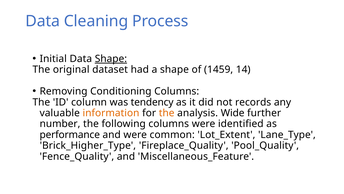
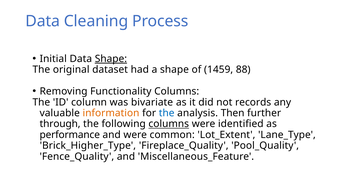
14: 14 -> 88 (243, 69)
Conditioning: Conditioning -> Functionality (121, 91)
tendency: tendency -> bivariate (152, 102)
the colour: orange -> blue (167, 113)
Wide: Wide -> Then (233, 113)
number: number -> through (60, 124)
columns underline: none -> present (169, 124)
